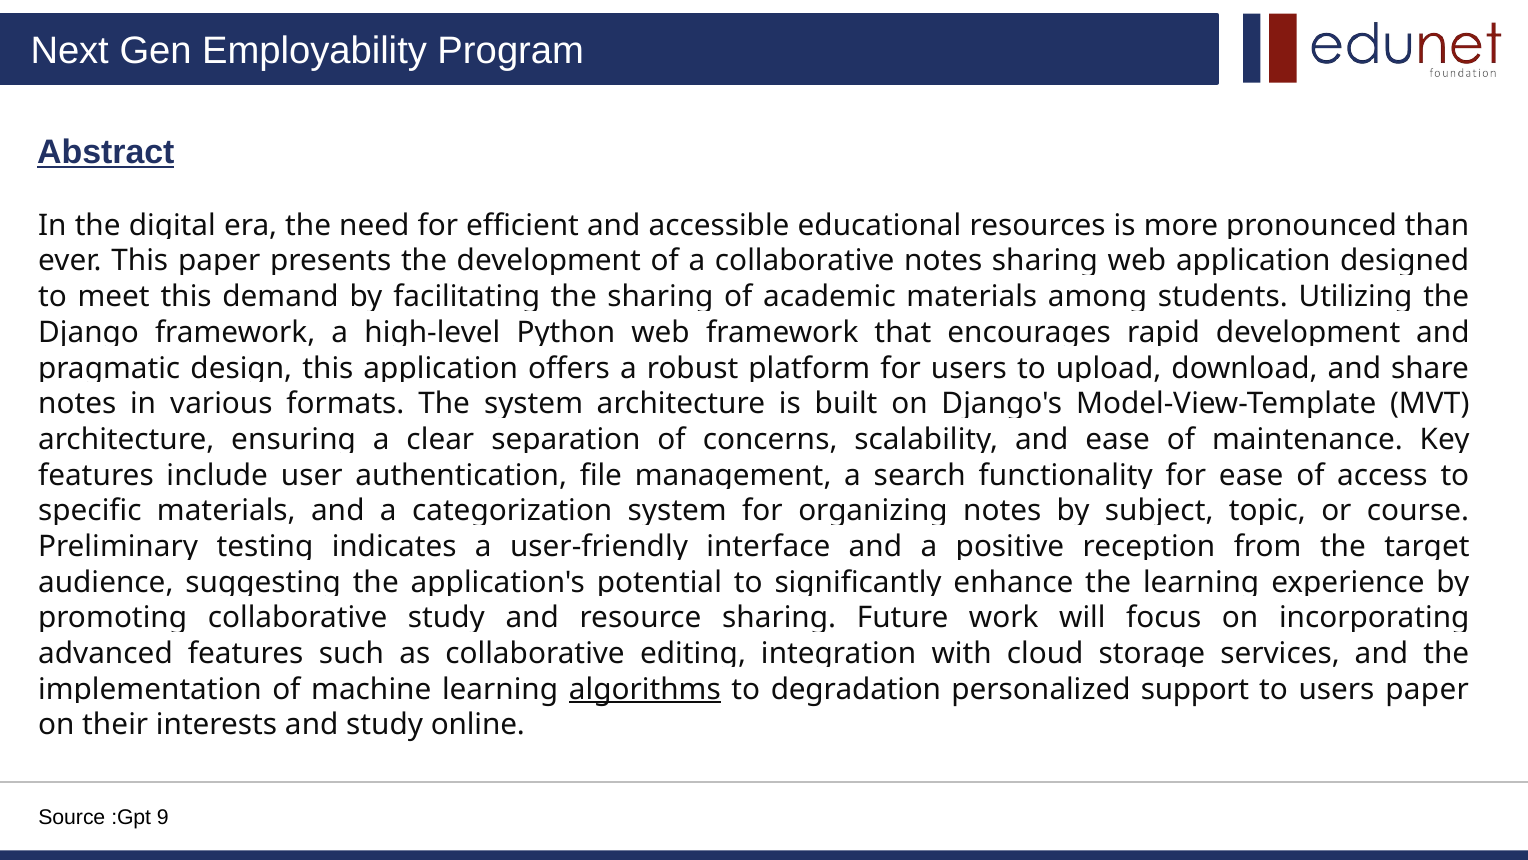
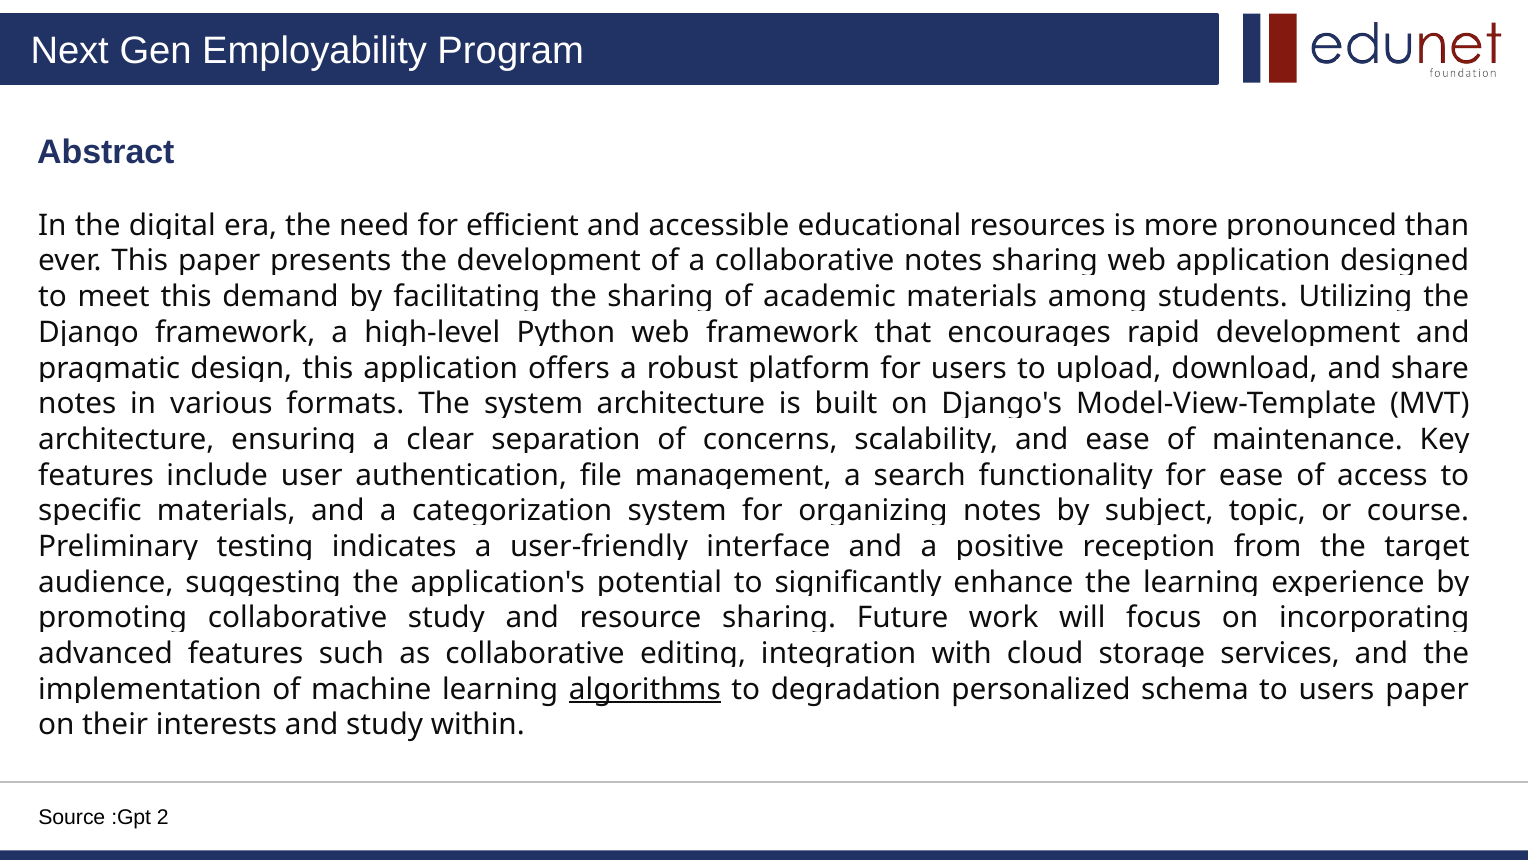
Abstract underline: present -> none (106, 152)
support: support -> schema (1195, 689)
online: online -> within (478, 725)
9: 9 -> 2 (163, 817)
